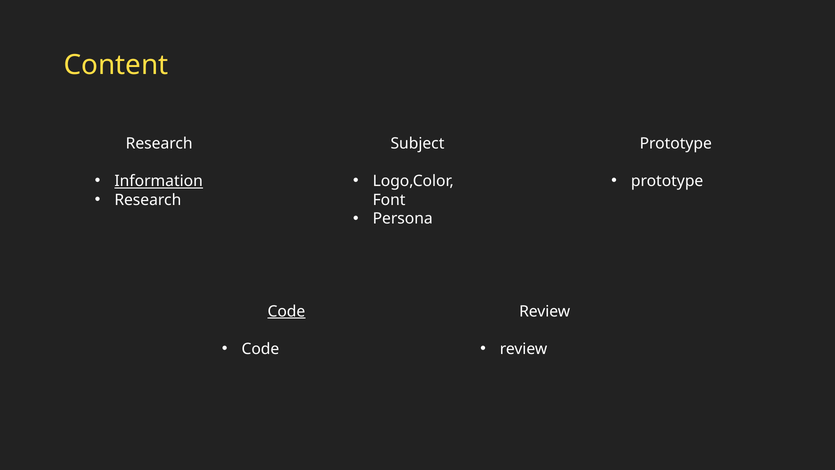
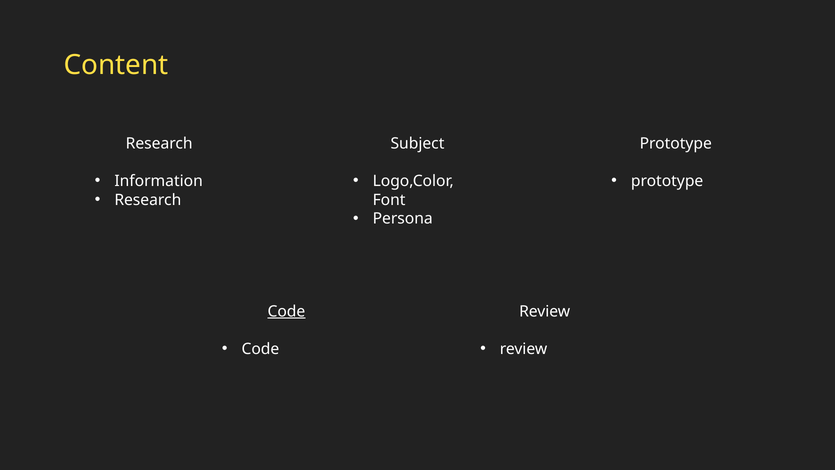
Information underline: present -> none (159, 181)
